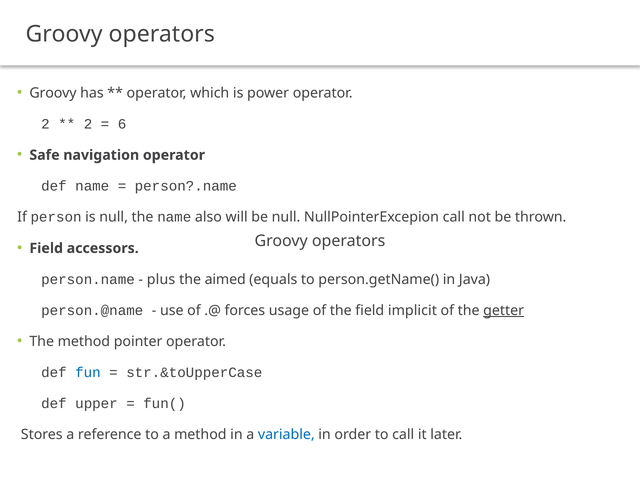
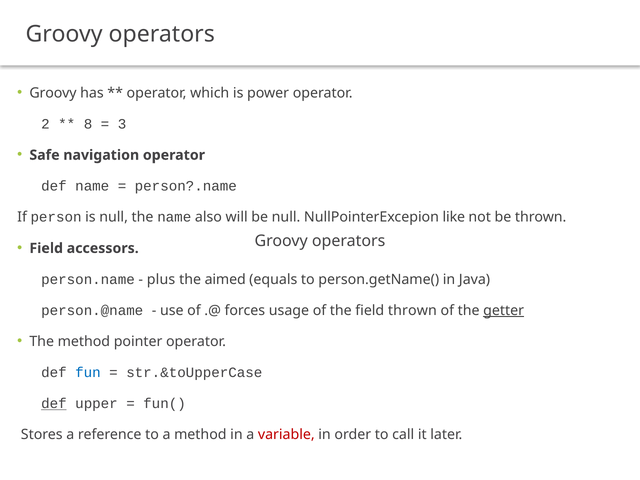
2: 2 -> 8 (88, 124)
6: 6 -> 3 (122, 124)
NullPointerExcepion call: call -> like (454, 217)
field implicit: implicit -> thrown (412, 310)
def underline: none -> present (54, 404)
variable colour: blue -> red (286, 435)
